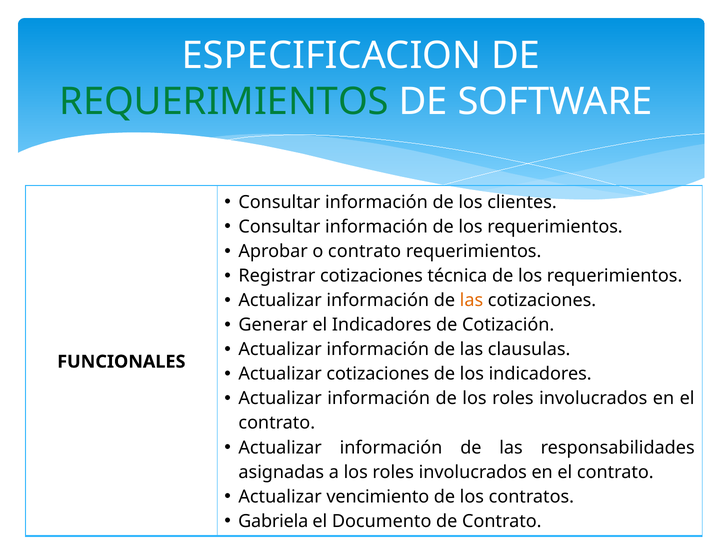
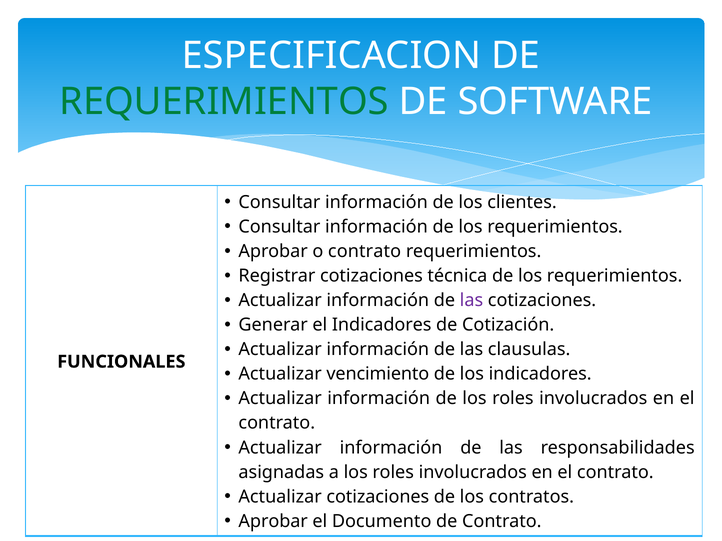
las colour: orange -> purple (471, 301)
Actualizar cotizaciones: cotizaciones -> vencimiento (378, 374)
Actualizar vencimiento: vencimiento -> cotizaciones (378, 497)
Gabriela: Gabriela -> Aprobar (273, 522)
